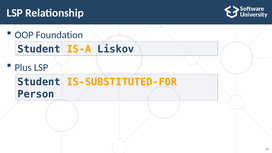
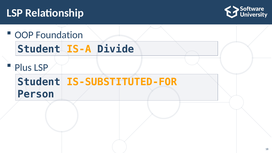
Liskov: Liskov -> Divide (116, 49)
